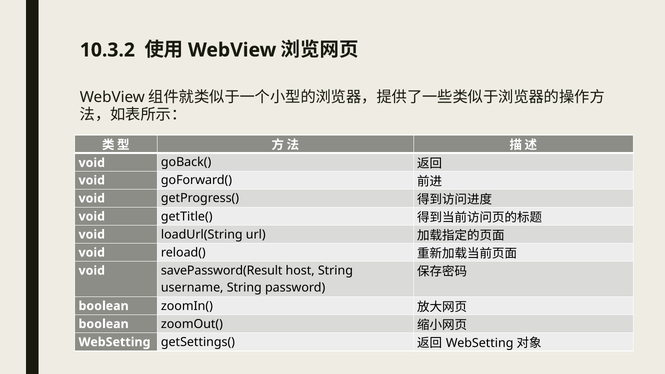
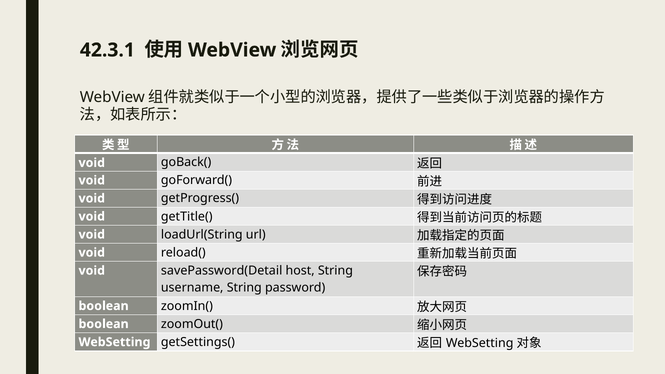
10.3.2: 10.3.2 -> 42.3.1 (107, 50)
savePassword(Result: savePassword(Result -> savePassword(Detail (222, 271)
